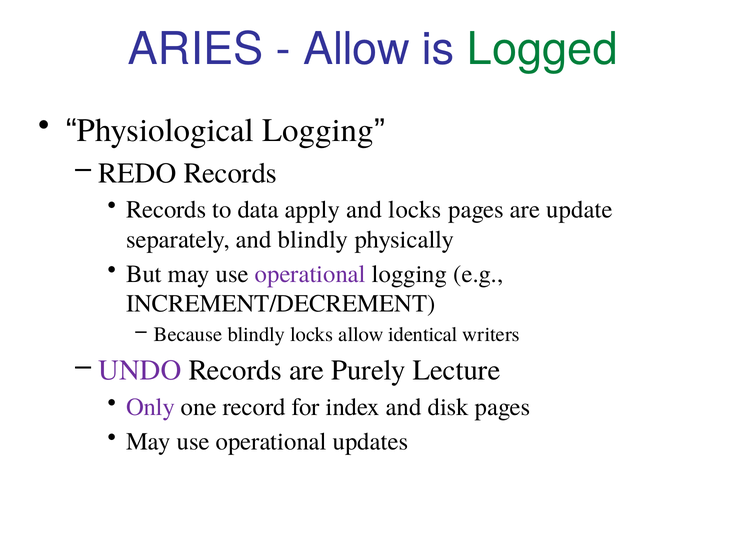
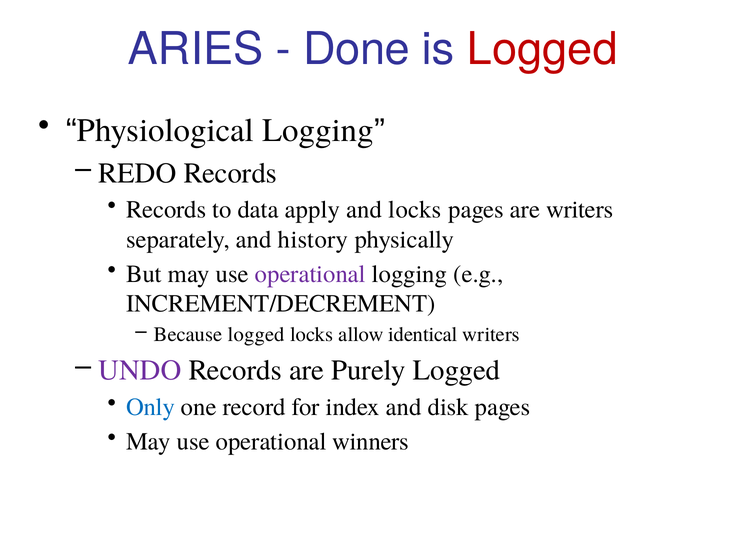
Allow: Allow -> Done (357, 49)
Logged colour: green -> red (542, 49)
are update: update -> writers (580, 210)
and blindly: blindly -> history (313, 239)
Because blindly: blindly -> logged (256, 334)
Purely Lecture: Lecture -> Logged (456, 370)
Only colour: purple -> blue (151, 407)
updates: updates -> winners (371, 442)
